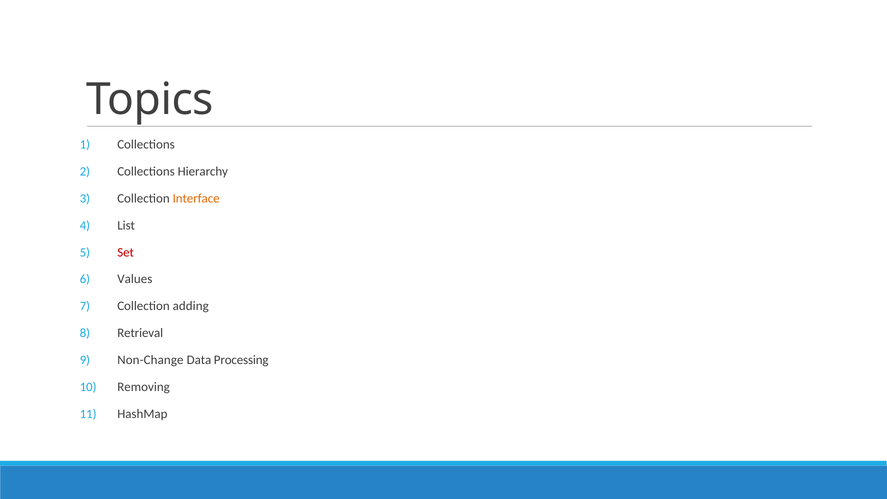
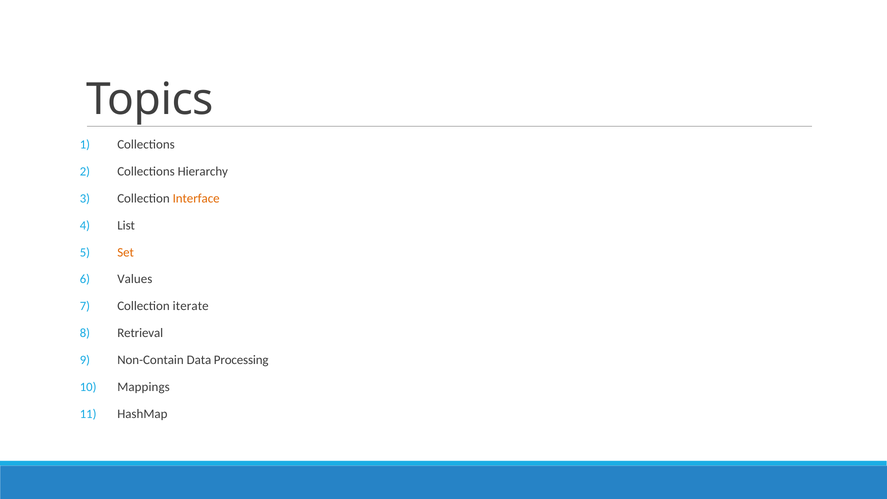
Set colour: red -> orange (126, 252)
adding: adding -> iterate (191, 306)
Non-Change: Non-Change -> Non-Contain (150, 360)
Removing: Removing -> Mappings (144, 387)
